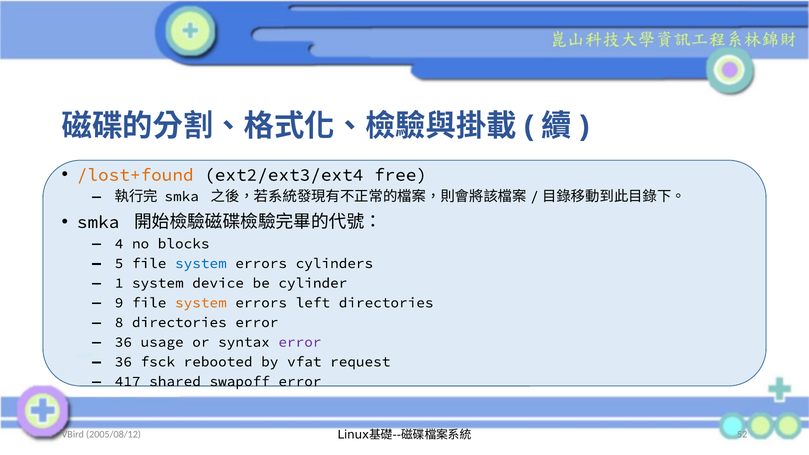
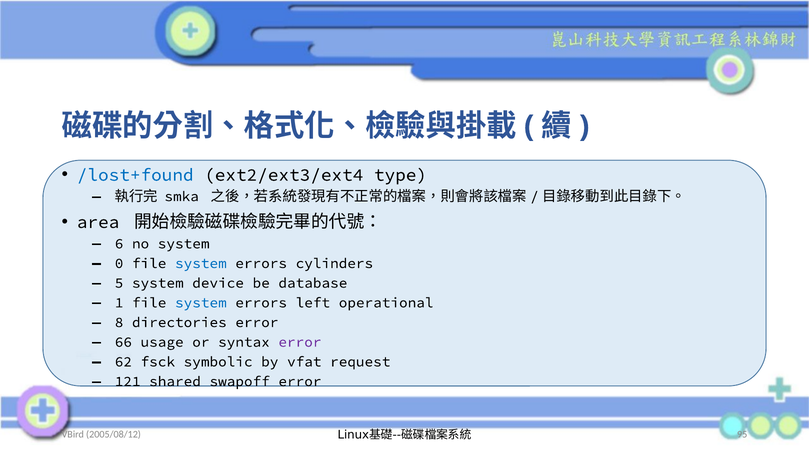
/lost+found colour: orange -> blue (135, 175)
free: free -> type (401, 175)
smka: smka -> area (98, 222)
4: 4 -> 6 (119, 244)
no blocks: blocks -> system (184, 244)
5: 5 -> 0 (119, 263)
1: 1 -> 5 (119, 283)
cylinder: cylinder -> database (313, 283)
9: 9 -> 1 (119, 303)
system colour: orange -> blue (201, 303)
left directories: directories -> operational (386, 303)
36: 36 -> 66 (123, 342)
36: 36 -> 62 (123, 362)
rebooted: rebooted -> symbolic (218, 362)
417: 417 -> 121 (128, 381)
52: 52 -> 95 (742, 434)
